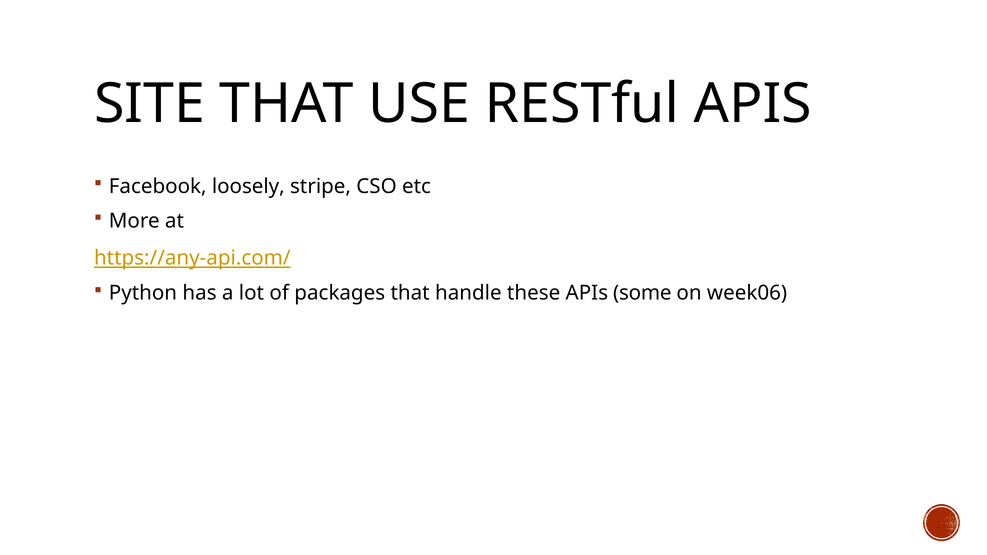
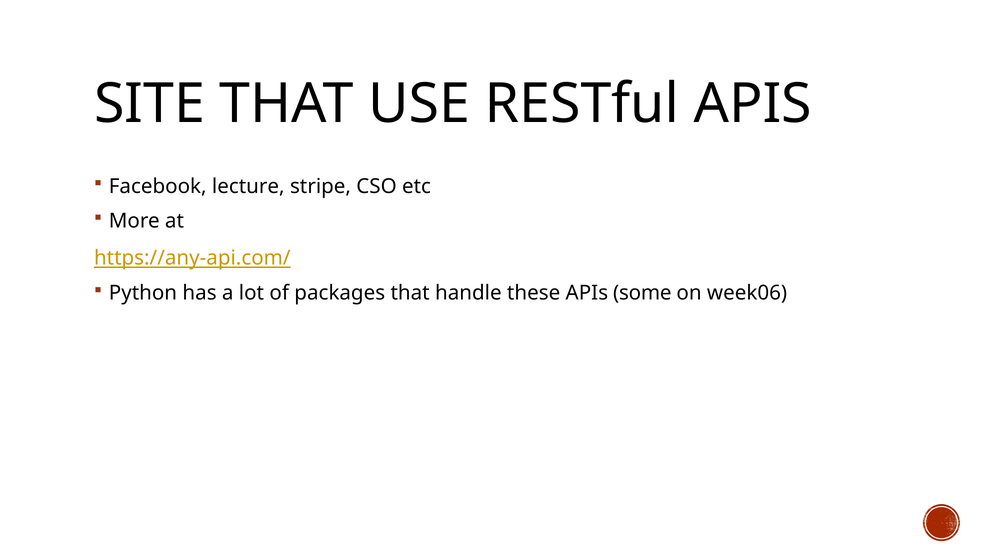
loosely: loosely -> lecture (248, 186)
